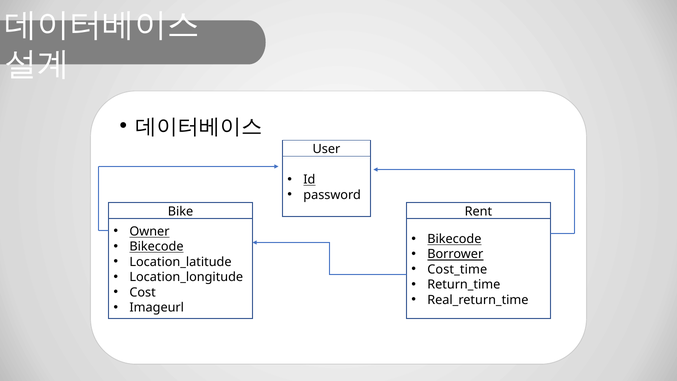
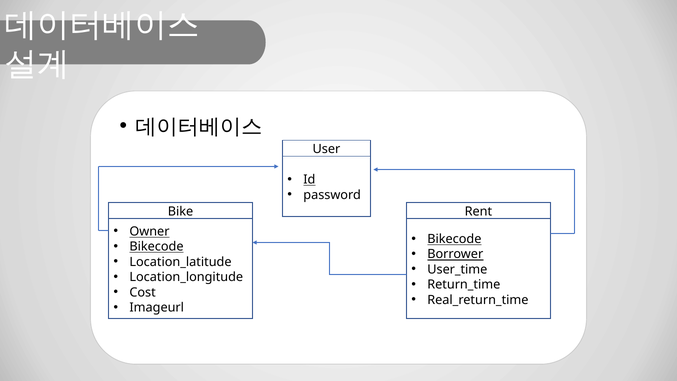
Cost_time: Cost_time -> User_time (457, 269)
